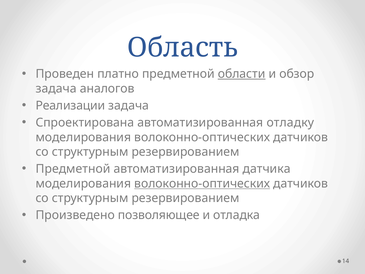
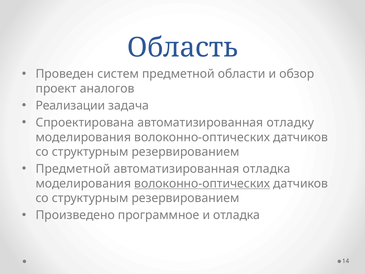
платно: платно -> систем (118, 74)
области underline: present -> none (242, 74)
задача: задача -> проект (56, 88)
автоматизированная датчика: датчика -> отладка (267, 169)
позволяющее: позволяющее -> программное (159, 215)
